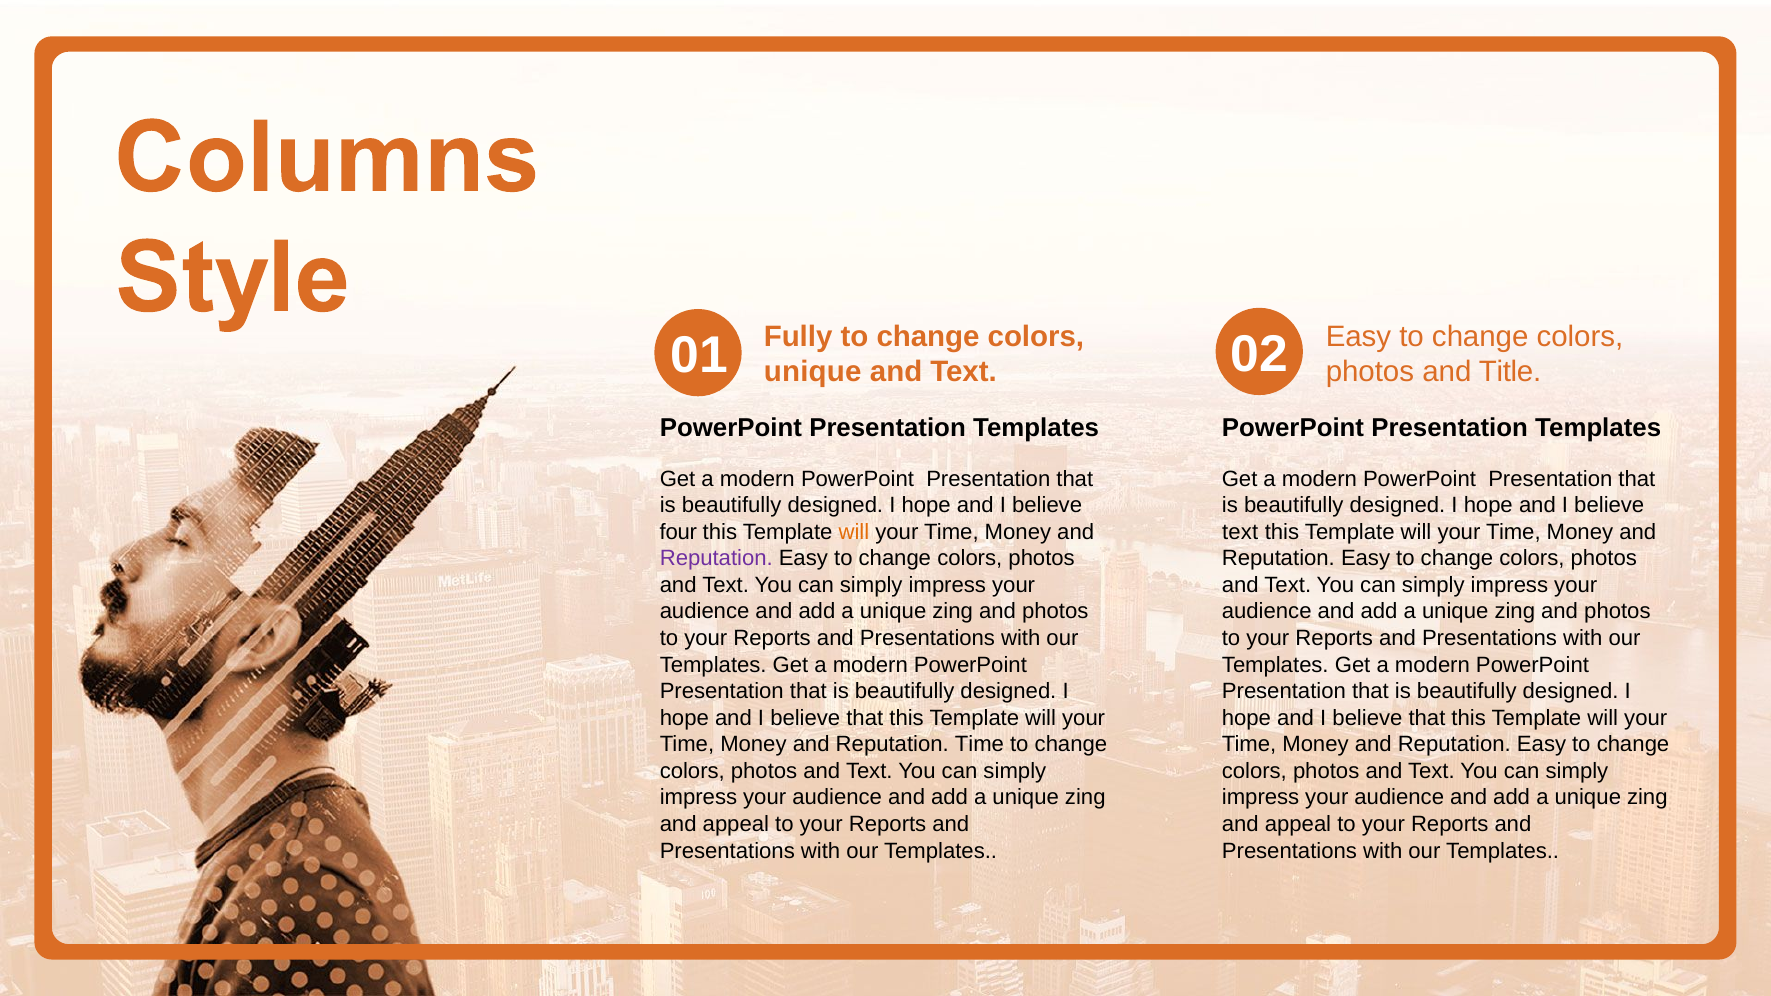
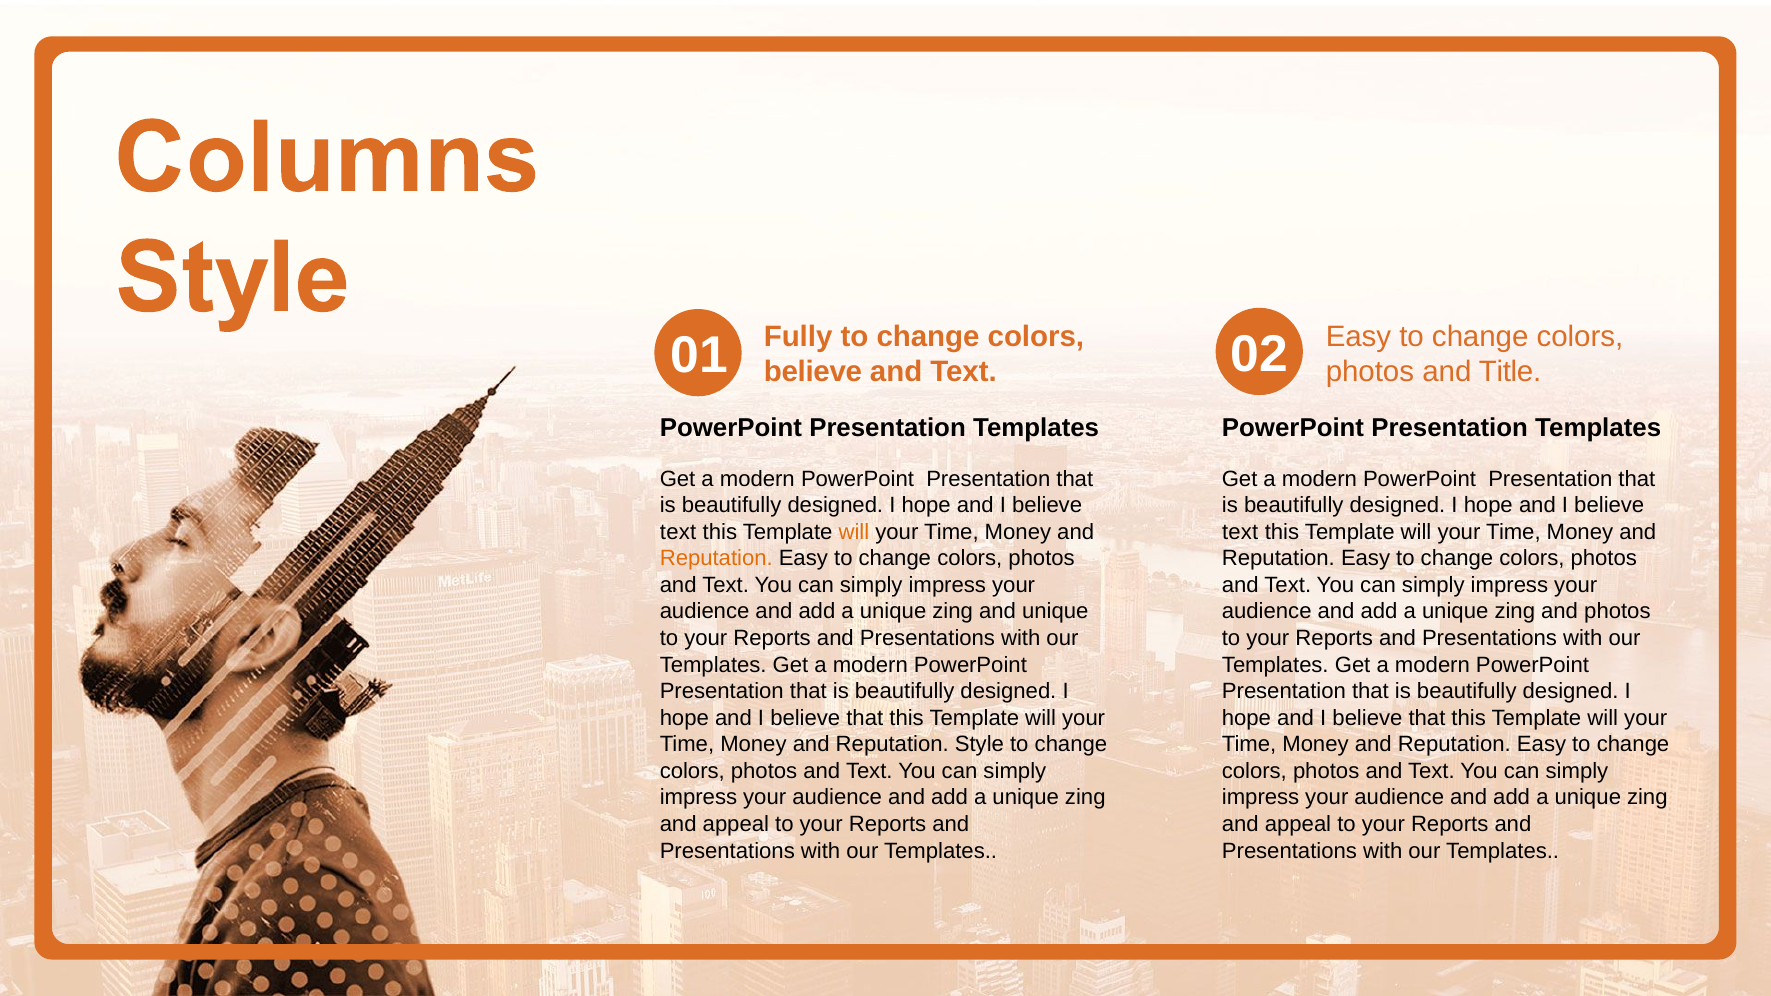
unique: unique -> believe (813, 372)
four: four -> text (678, 532)
Reputation colour: purple -> orange (716, 559)
photos: photos -> unique (1055, 612)
Reputation Time: Time -> Style (979, 745)
